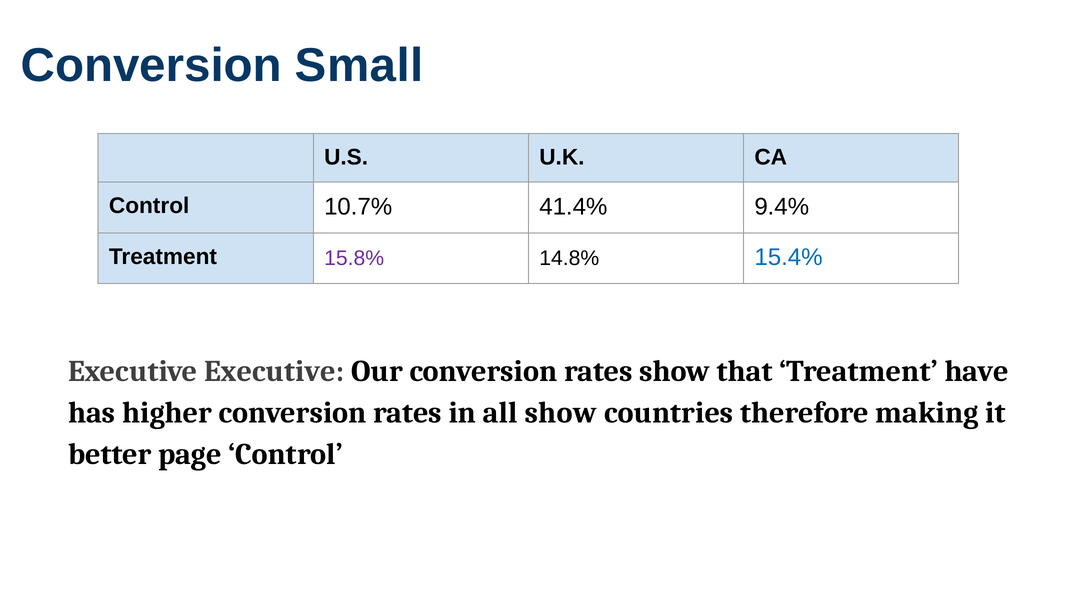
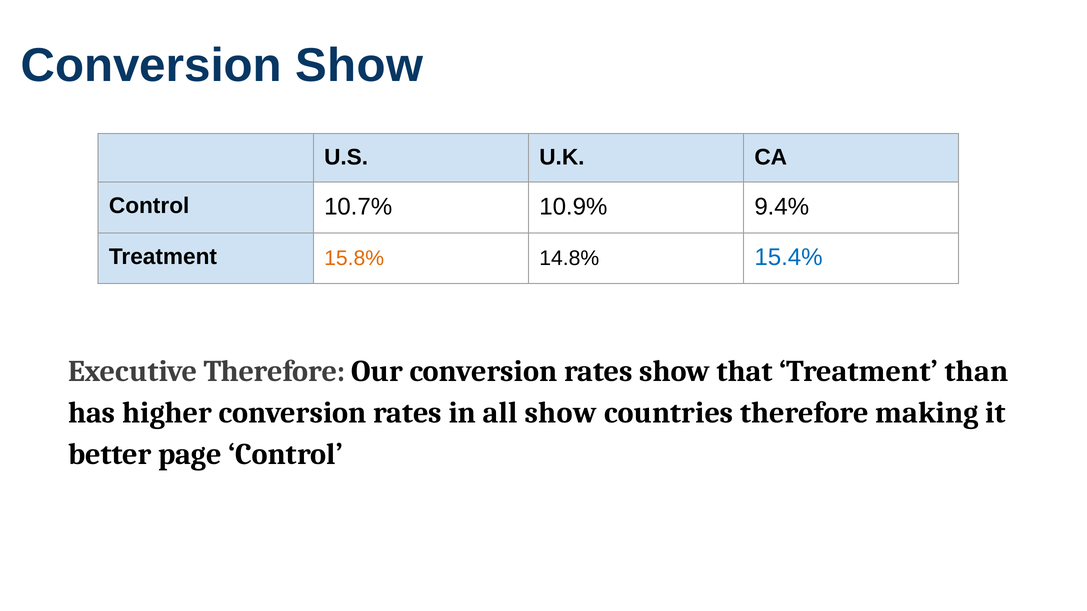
Conversion Small: Small -> Show (359, 66)
41.4%: 41.4% -> 10.9% (573, 207)
15.8% colour: purple -> orange (354, 259)
Executive Executive: Executive -> Therefore (274, 372)
have: have -> than (976, 372)
